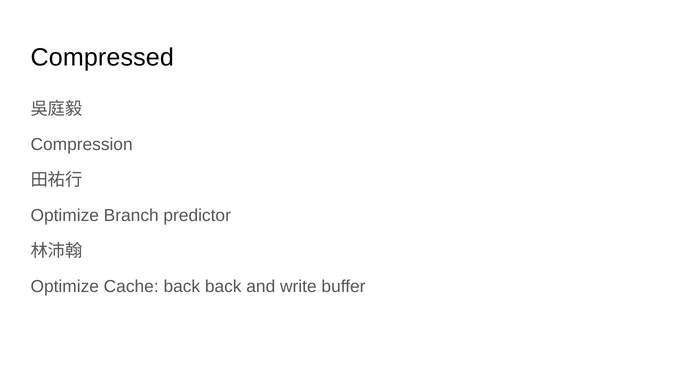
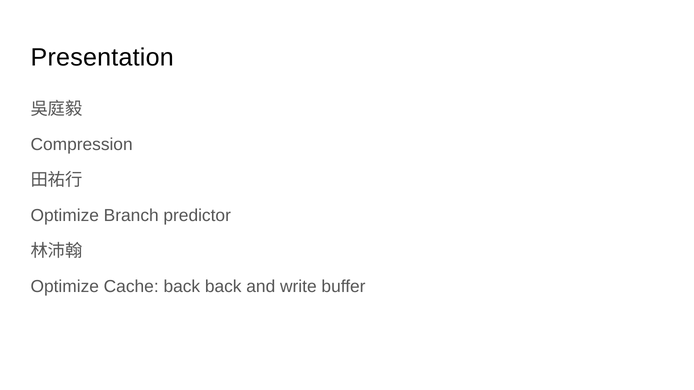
Compressed: Compressed -> Presentation (102, 57)
